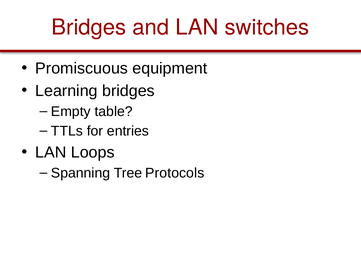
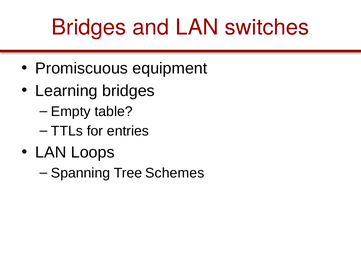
Protocols: Protocols -> Schemes (175, 174)
